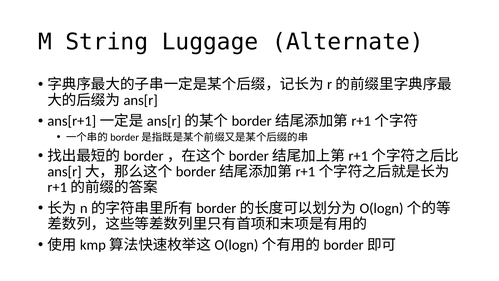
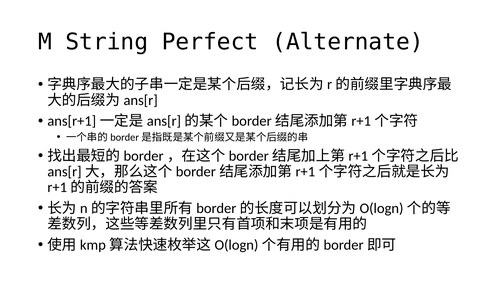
Luggage: Luggage -> Perfect (210, 42)
